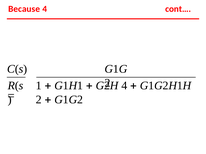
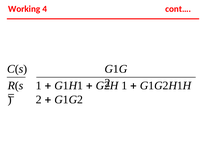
Because: Because -> Working (24, 9)
4: 4 -> 1 (124, 86)
